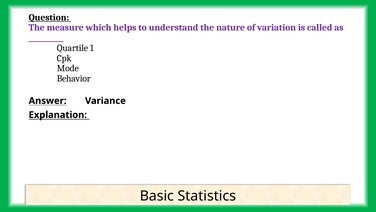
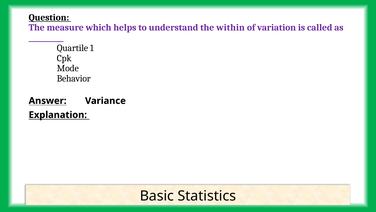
nature: nature -> within (231, 28)
